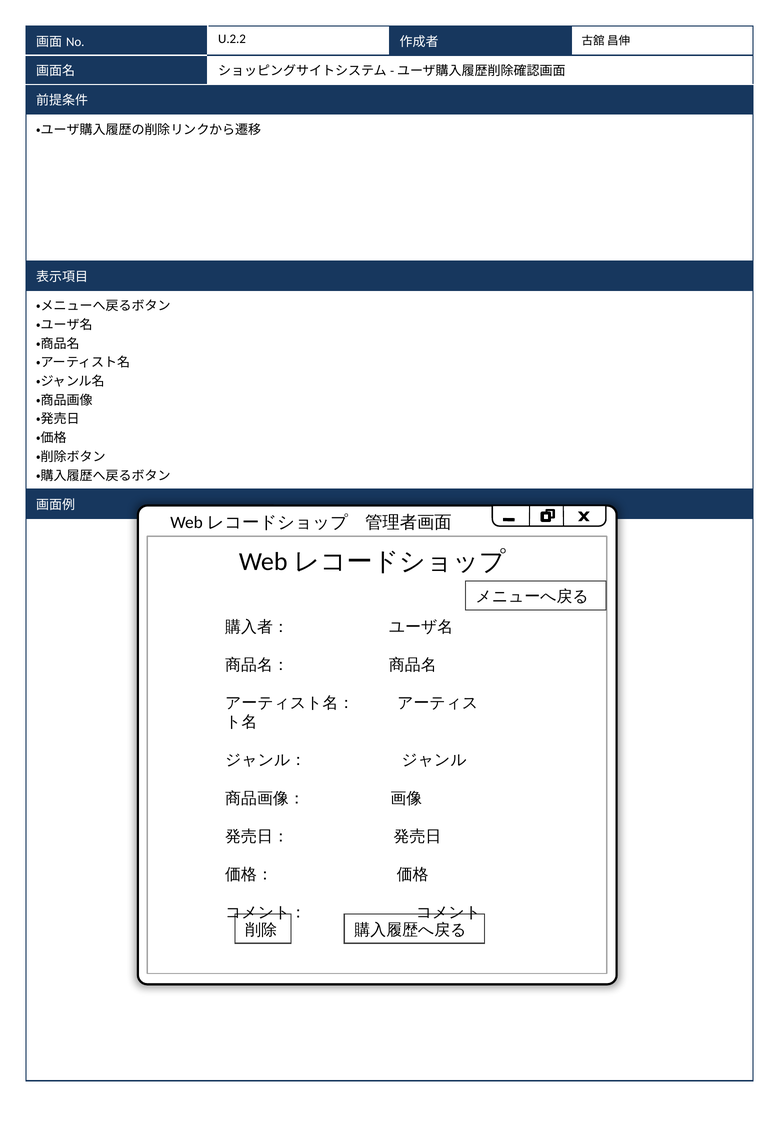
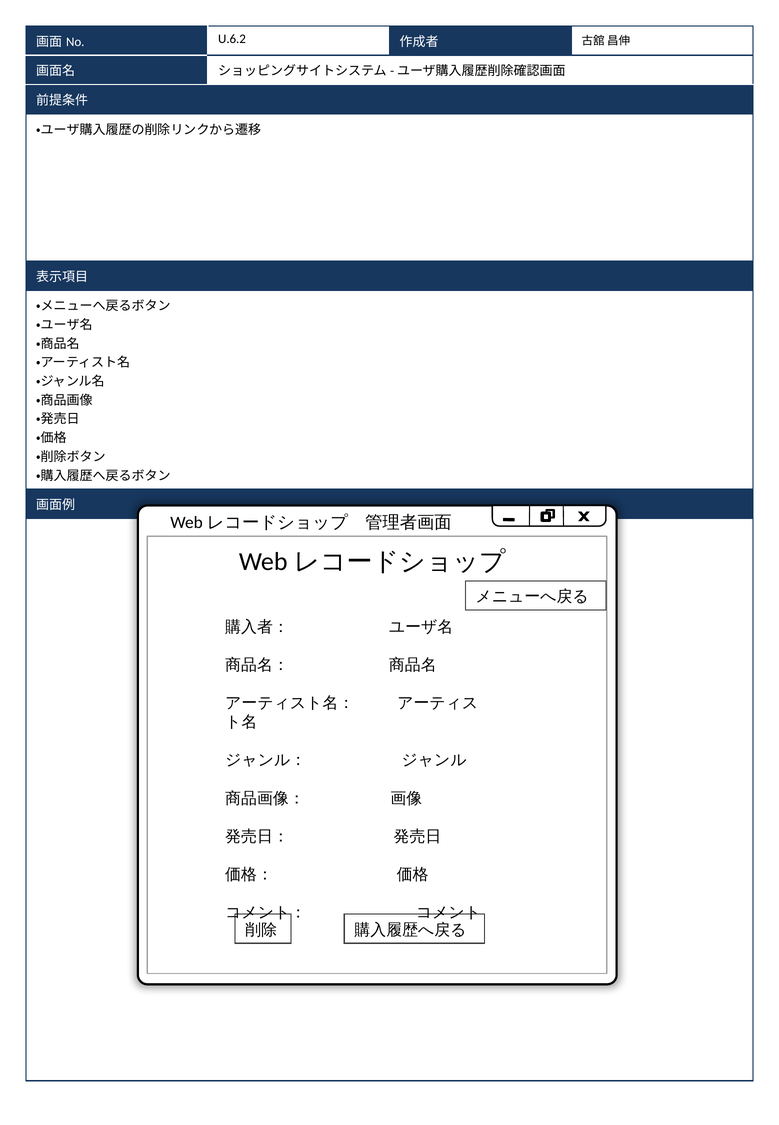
U.2.2: U.2.2 -> U.6.2 (232, 39)
